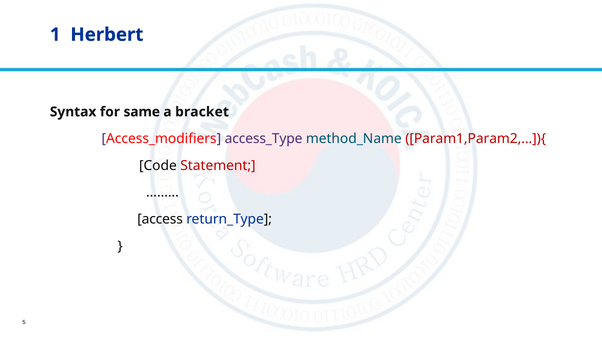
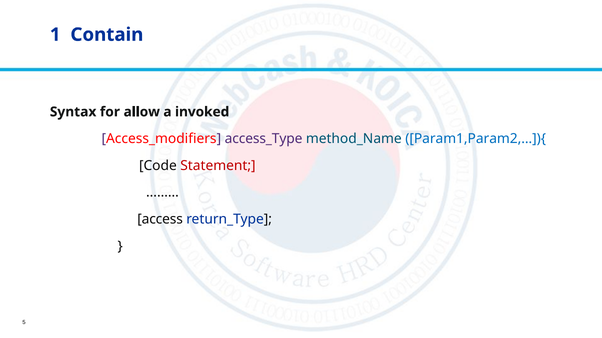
Herbert: Herbert -> Contain (107, 35)
same: same -> allow (142, 112)
bracket: bracket -> invoked (202, 112)
Param1,Param2,…]){ colour: red -> blue (476, 139)
